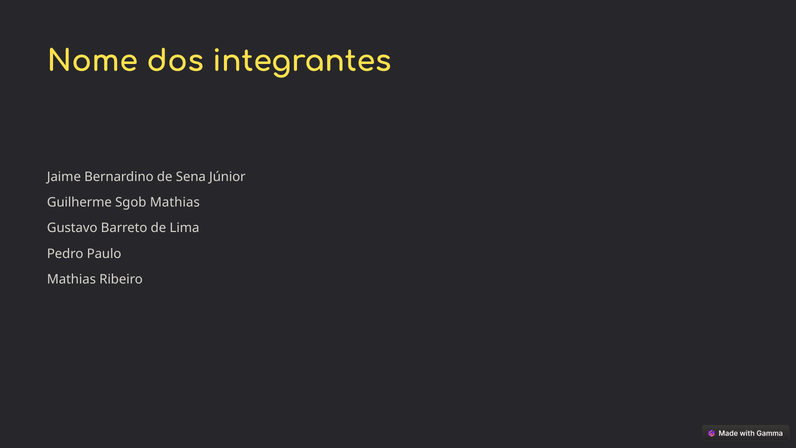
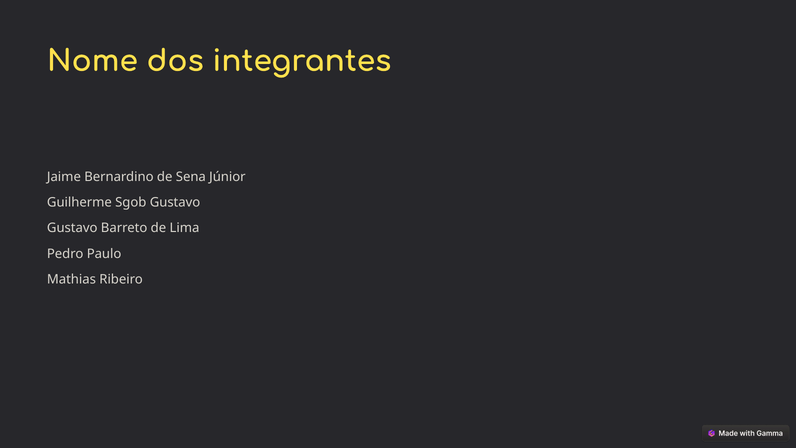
Sgob Mathias: Mathias -> Gustavo (175, 202)
